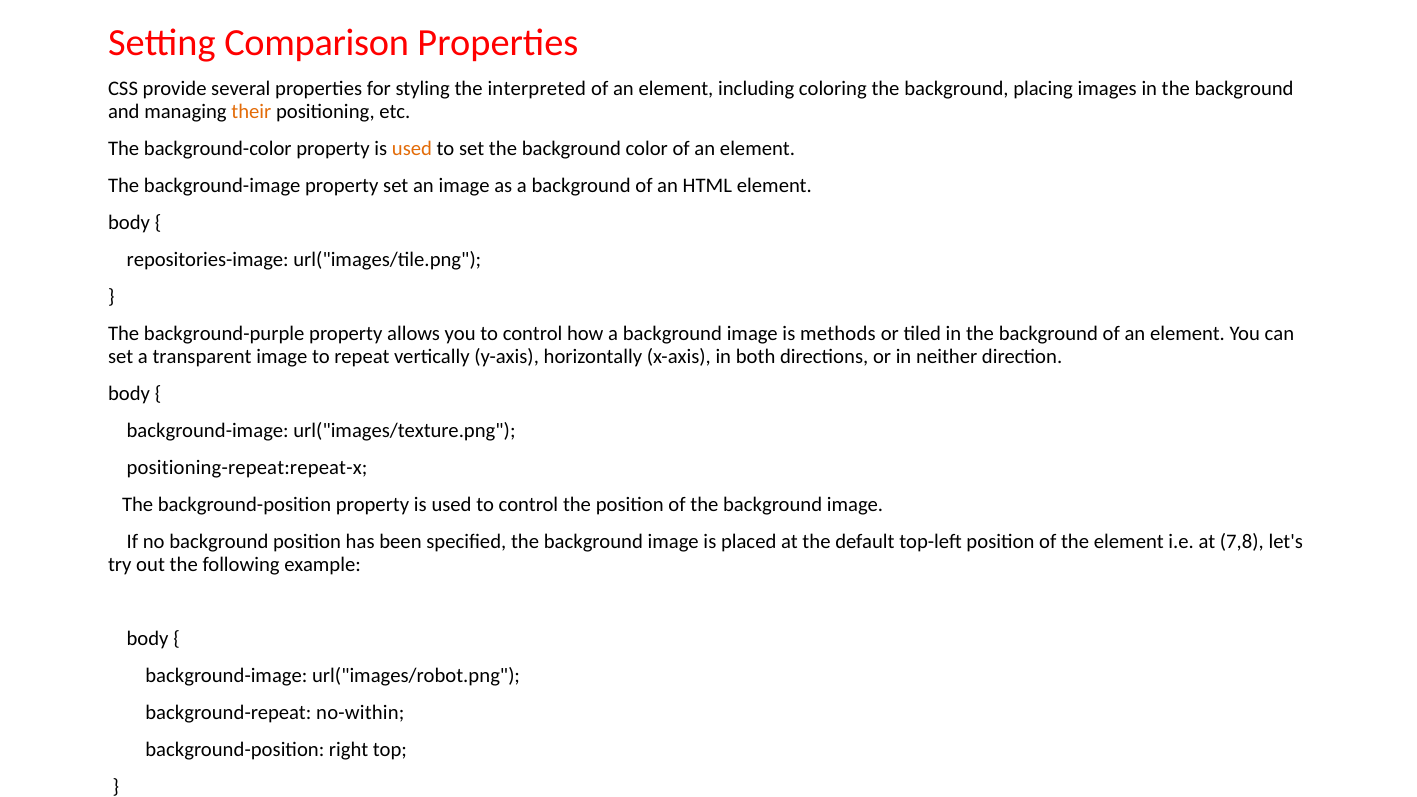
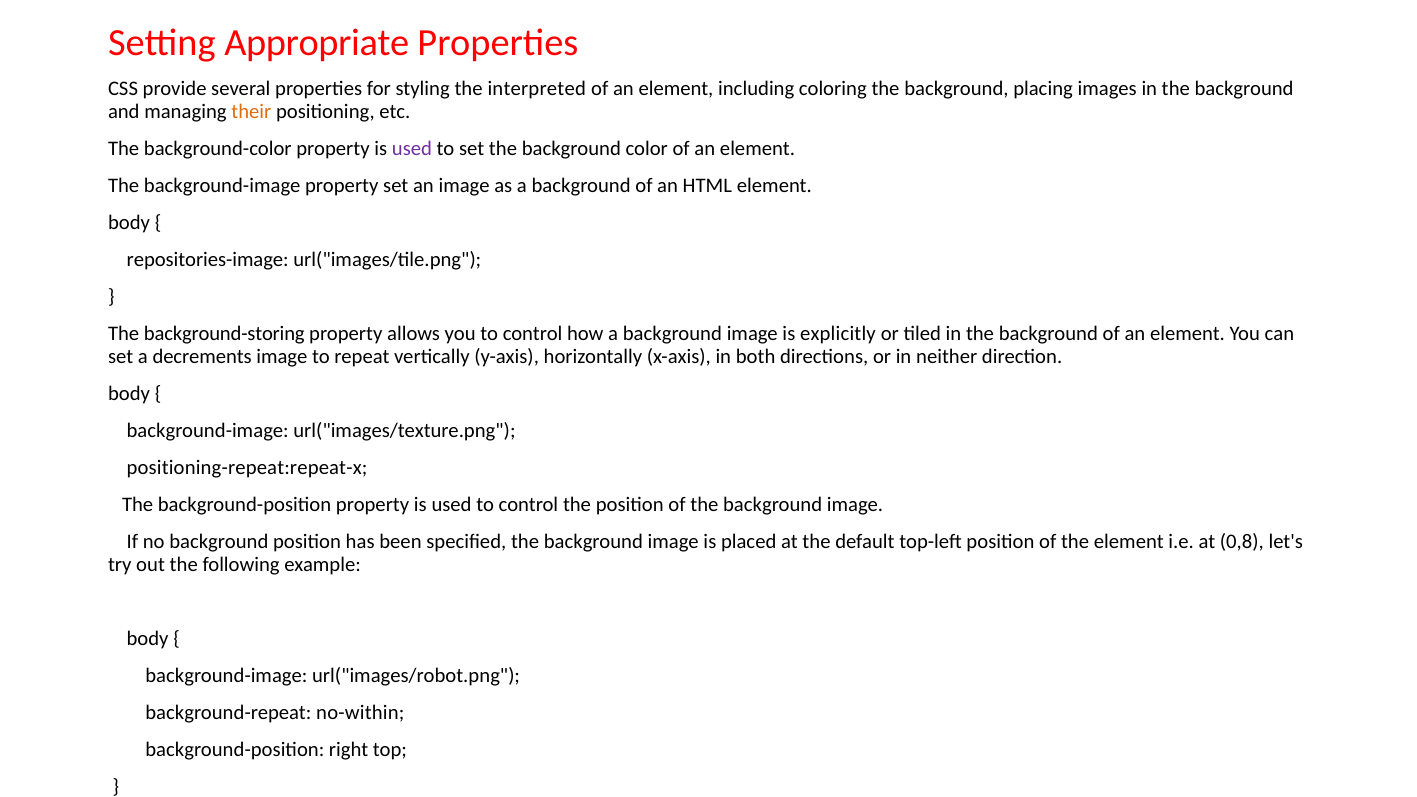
Comparison: Comparison -> Appropriate (317, 42)
used colour: orange -> purple (412, 149)
background-purple: background-purple -> background-storing (224, 334)
methods: methods -> explicitly (838, 334)
transparent: transparent -> decrements (202, 357)
7,8: 7,8 -> 0,8 (1242, 542)
